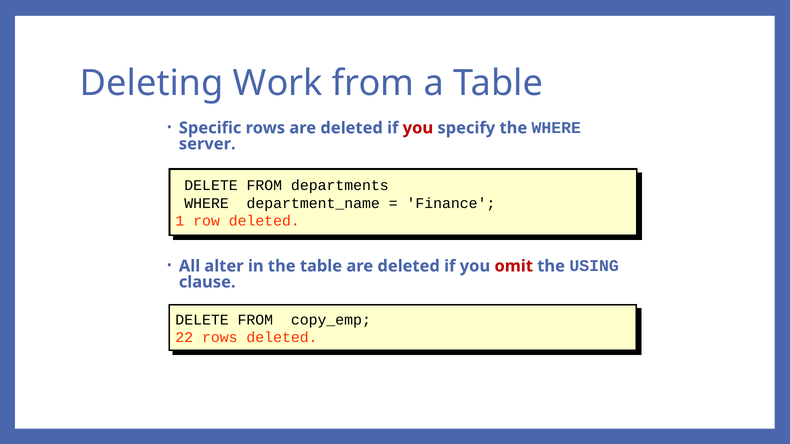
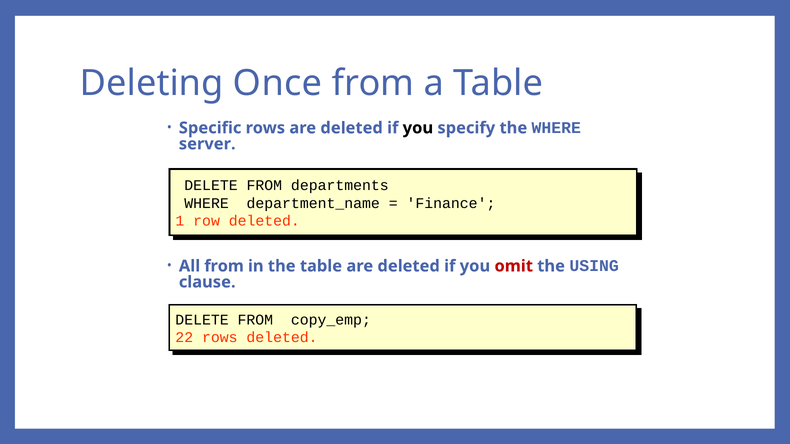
Work: Work -> Once (278, 83)
you colour: red -> black (418, 128)
All alter: alter -> from (224, 266)
